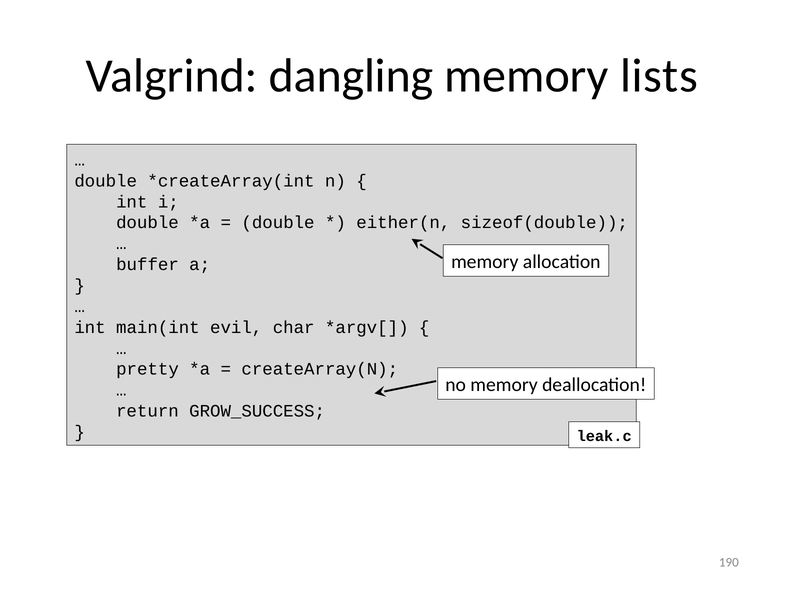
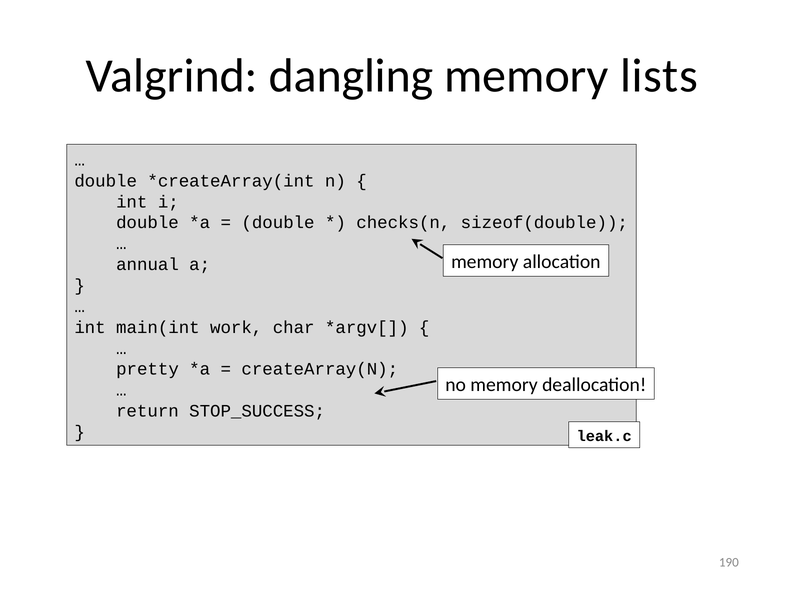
either(n: either(n -> checks(n (403, 223)
buffer: buffer -> annual (148, 265)
evil: evil -> work (236, 328)
GROW_SUCCESS: GROW_SUCCESS -> STOP_SUCCESS (257, 411)
